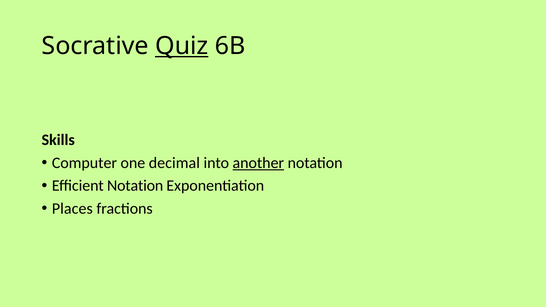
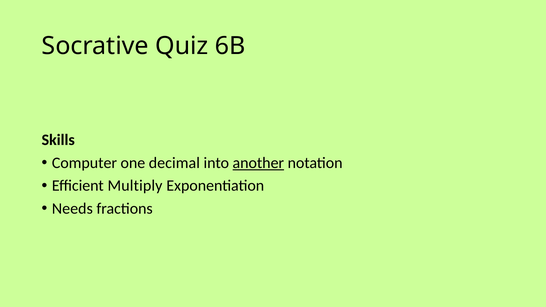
Quiz underline: present -> none (182, 46)
Efficient Notation: Notation -> Multiply (135, 186)
Places: Places -> Needs (72, 209)
